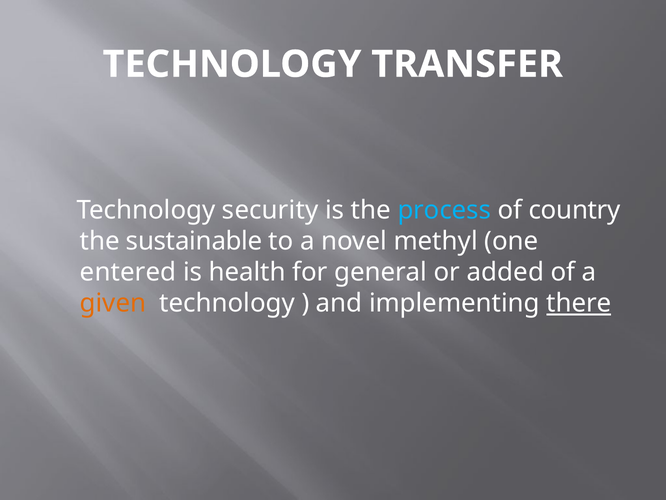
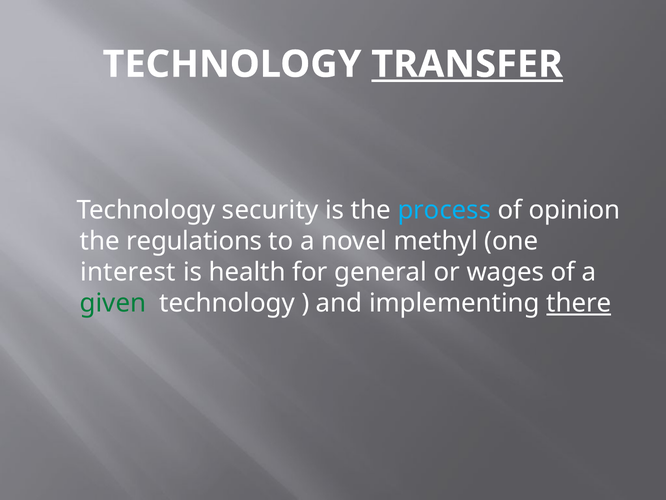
TRANSFER underline: none -> present (467, 64)
country: country -> opinion (575, 210)
sustainable: sustainable -> regulations (194, 241)
entered: entered -> interest (128, 272)
added: added -> wages (505, 272)
given colour: orange -> green (113, 303)
